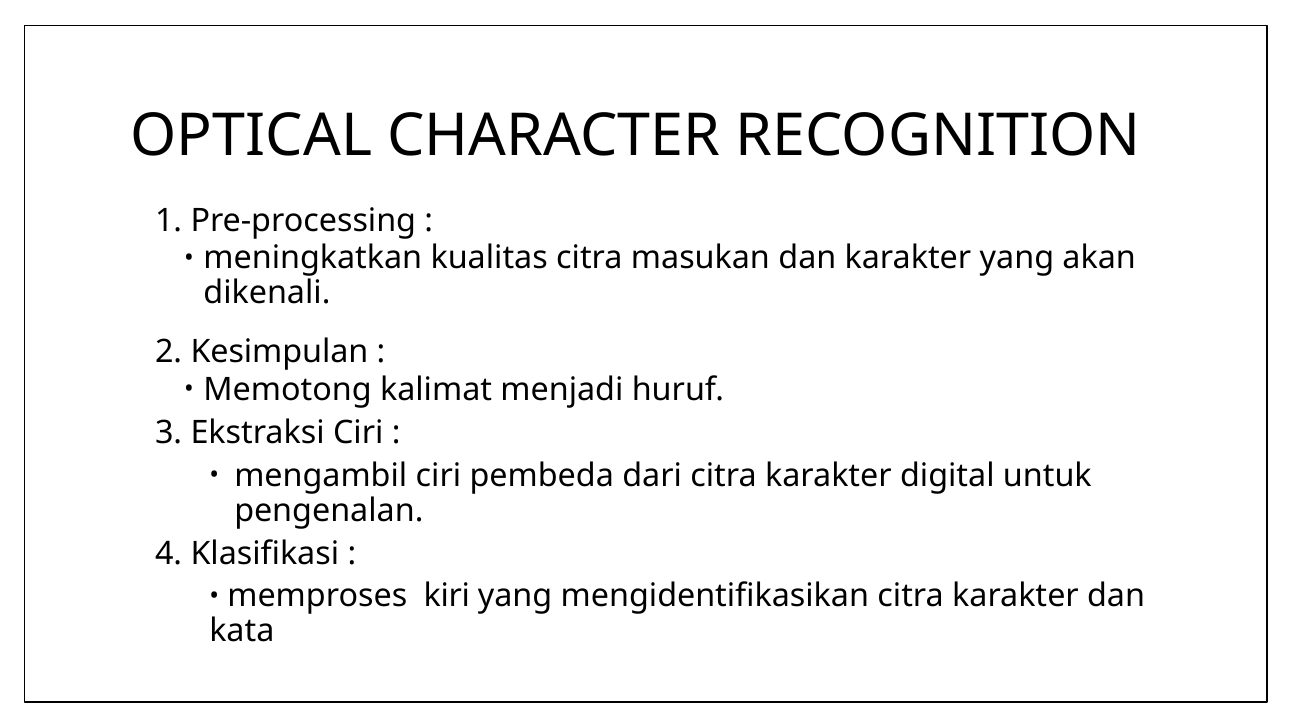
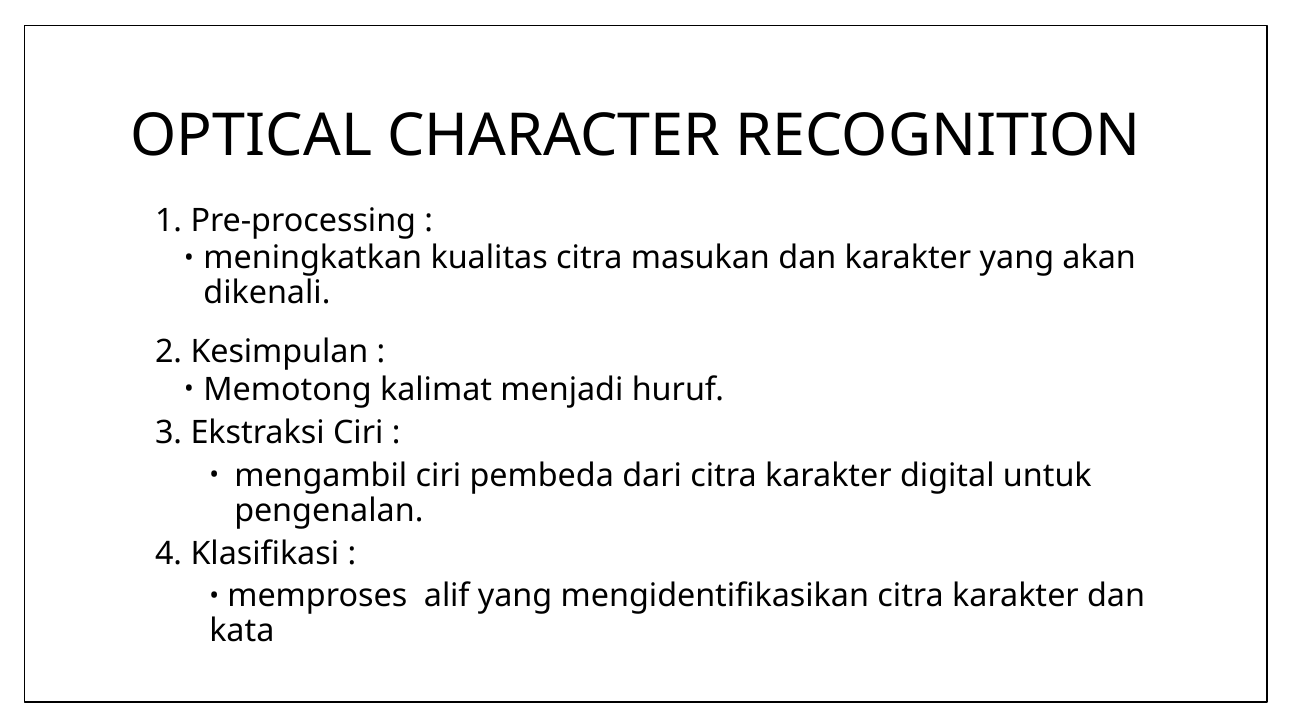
kiri: kiri -> alif (447, 596)
